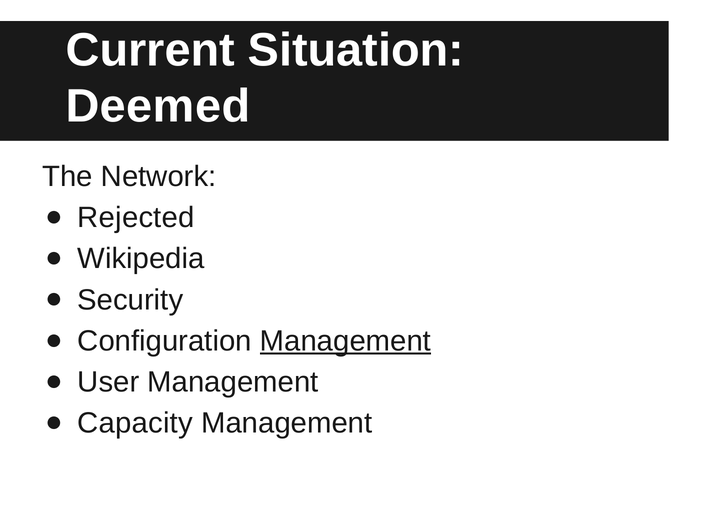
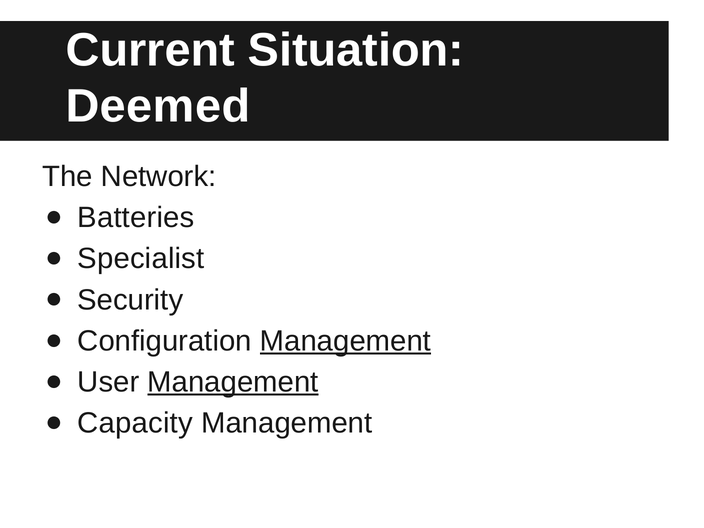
Rejected: Rejected -> Batteries (136, 218)
Wikipedia: Wikipedia -> Specialist (141, 259)
Management underline: none -> present (233, 382)
